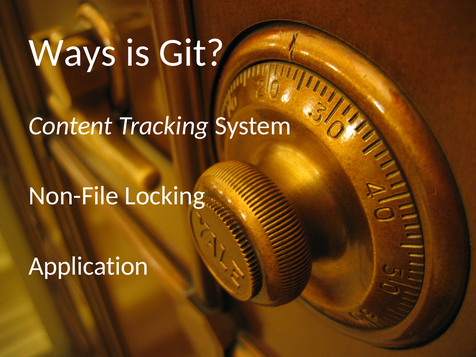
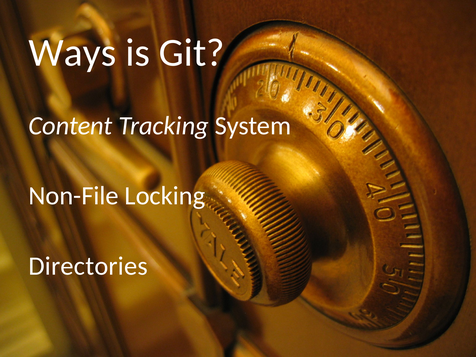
Application: Application -> Directories (88, 266)
